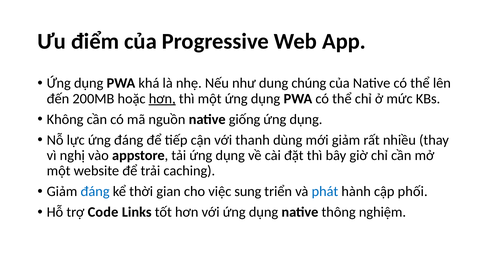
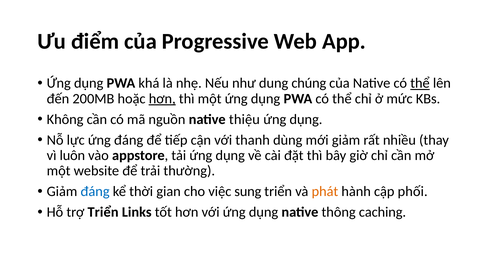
thể underline: none -> present (420, 83)
giống: giống -> thiệu (244, 119)
nghị: nghị -> luôn (72, 155)
caching: caching -> thường (189, 171)
phát colour: blue -> orange (325, 191)
trợ Code: Code -> Triển (103, 212)
nghiệm: nghiệm -> caching (382, 212)
